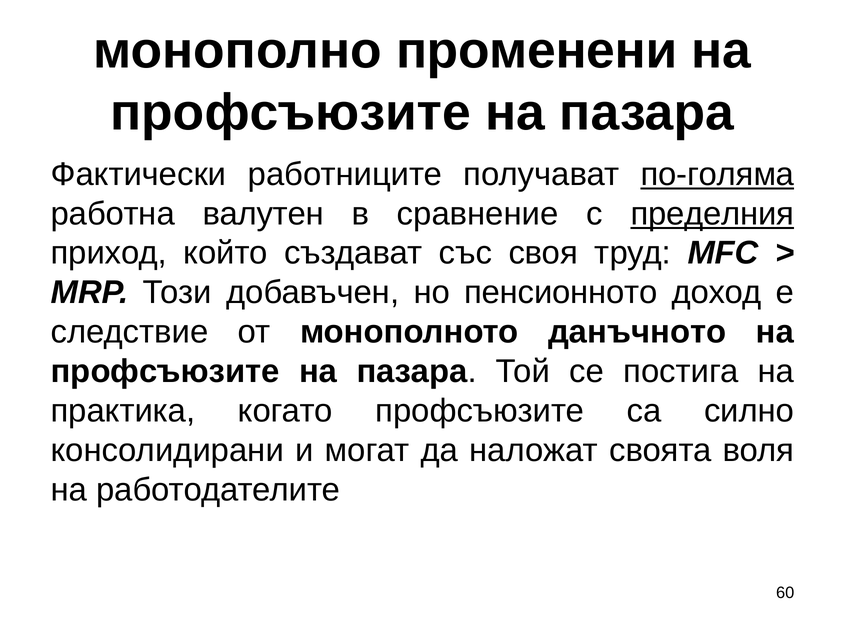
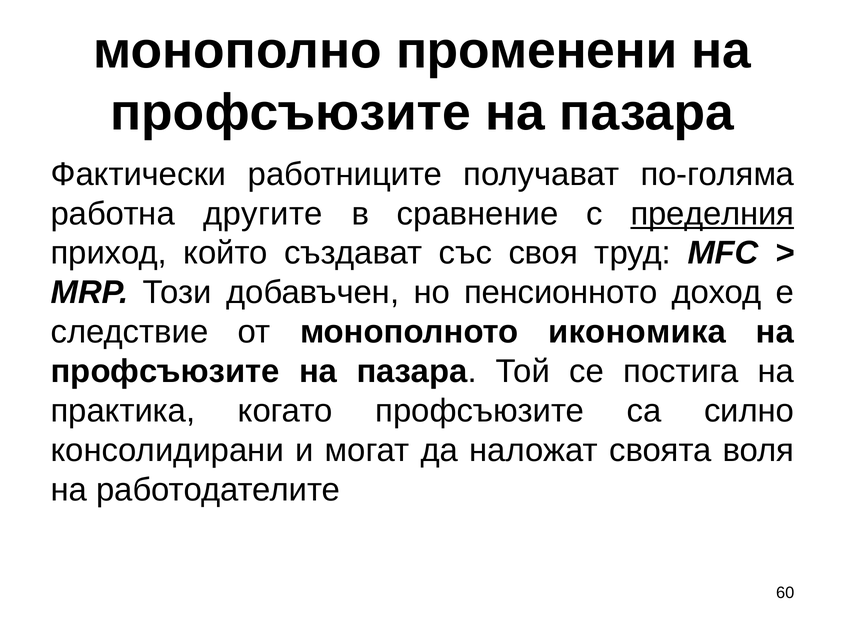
по-голяма underline: present -> none (717, 174)
валутен: валутен -> другите (263, 214)
данъчното: данъчното -> икономика (637, 332)
